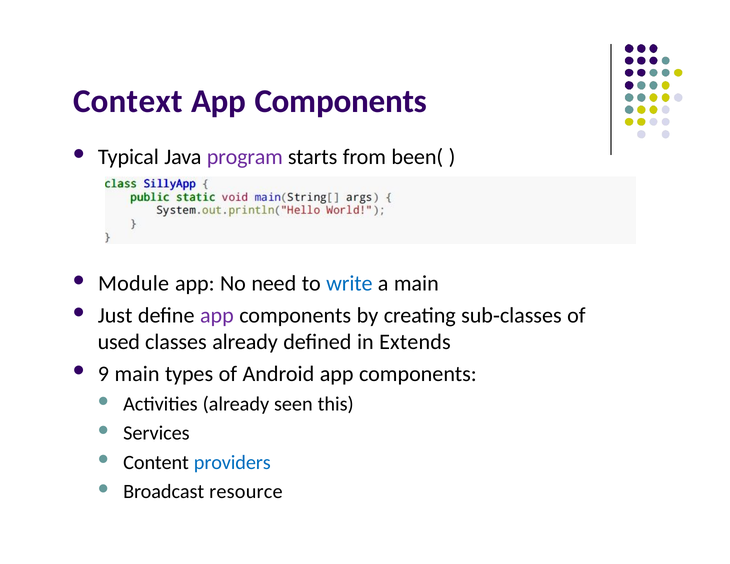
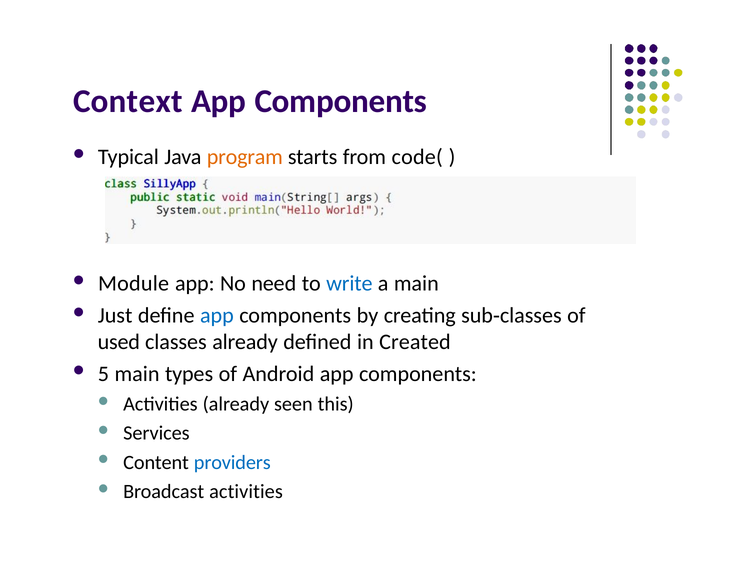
program colour: purple -> orange (245, 157)
been(: been( -> code( (417, 157)
app colour: purple -> blue (217, 316)
Extends: Extends -> Created (415, 342)
9: 9 -> 5 (103, 374)
Broadcast resource: resource -> activities (246, 492)
